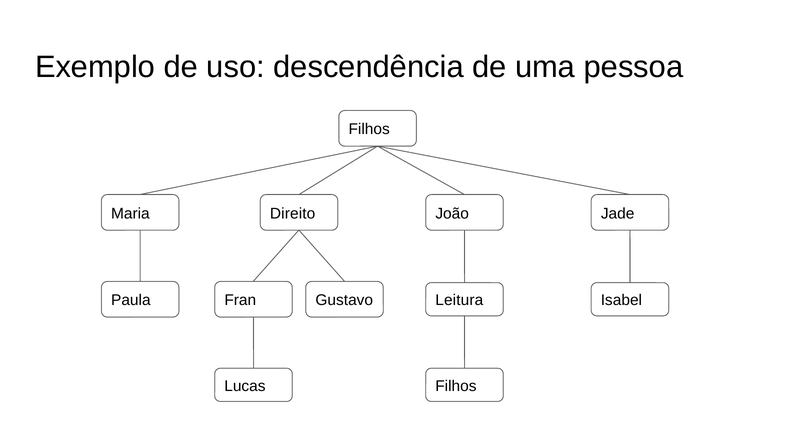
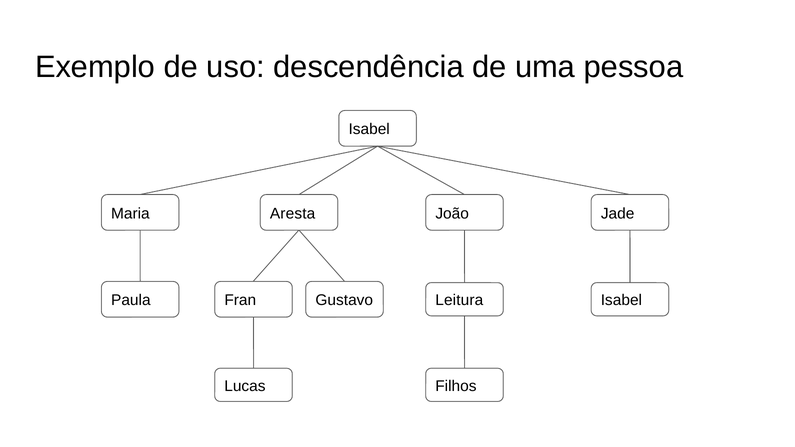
Filhos: Filhos -> Isabel (369, 129)
Direito: Direito -> Aresta (293, 214)
